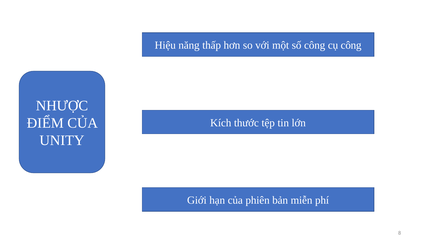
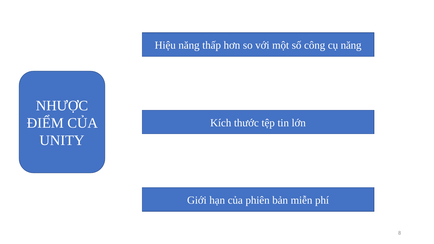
cụ công: công -> năng (351, 45)
